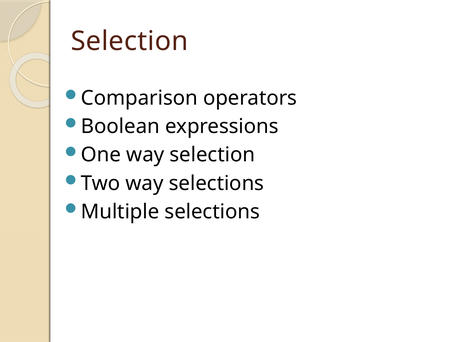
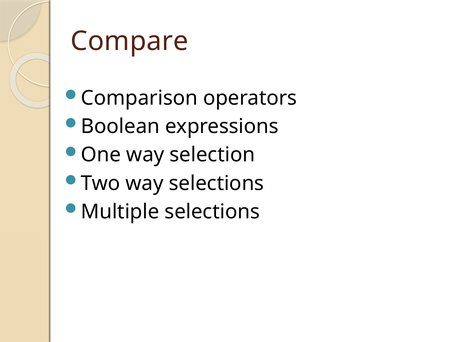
Selection: Selection -> Compare (130, 41)
